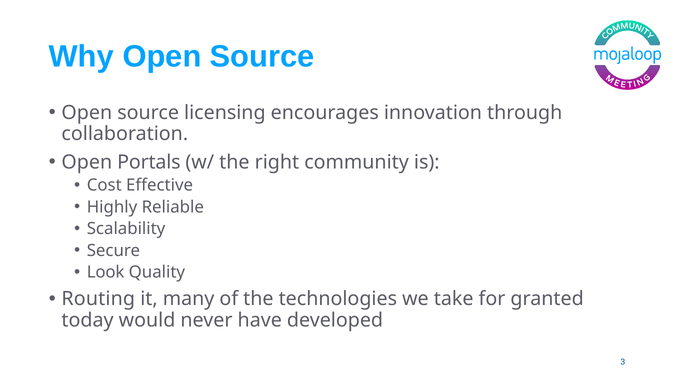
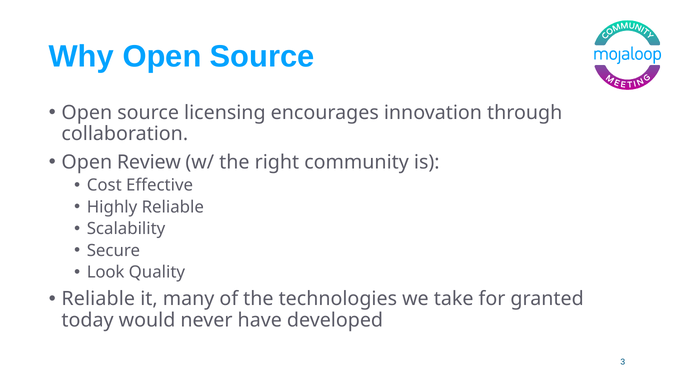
Portals: Portals -> Review (149, 162)
Routing: Routing -> Reliable (98, 299)
